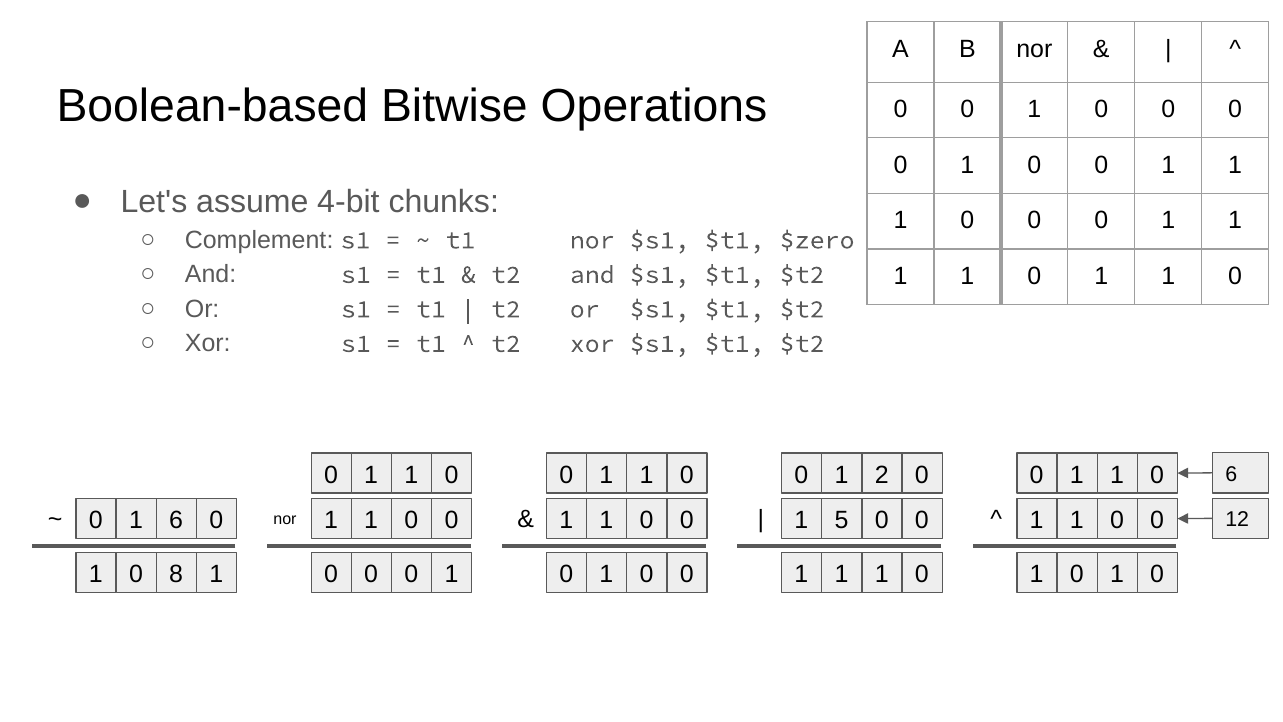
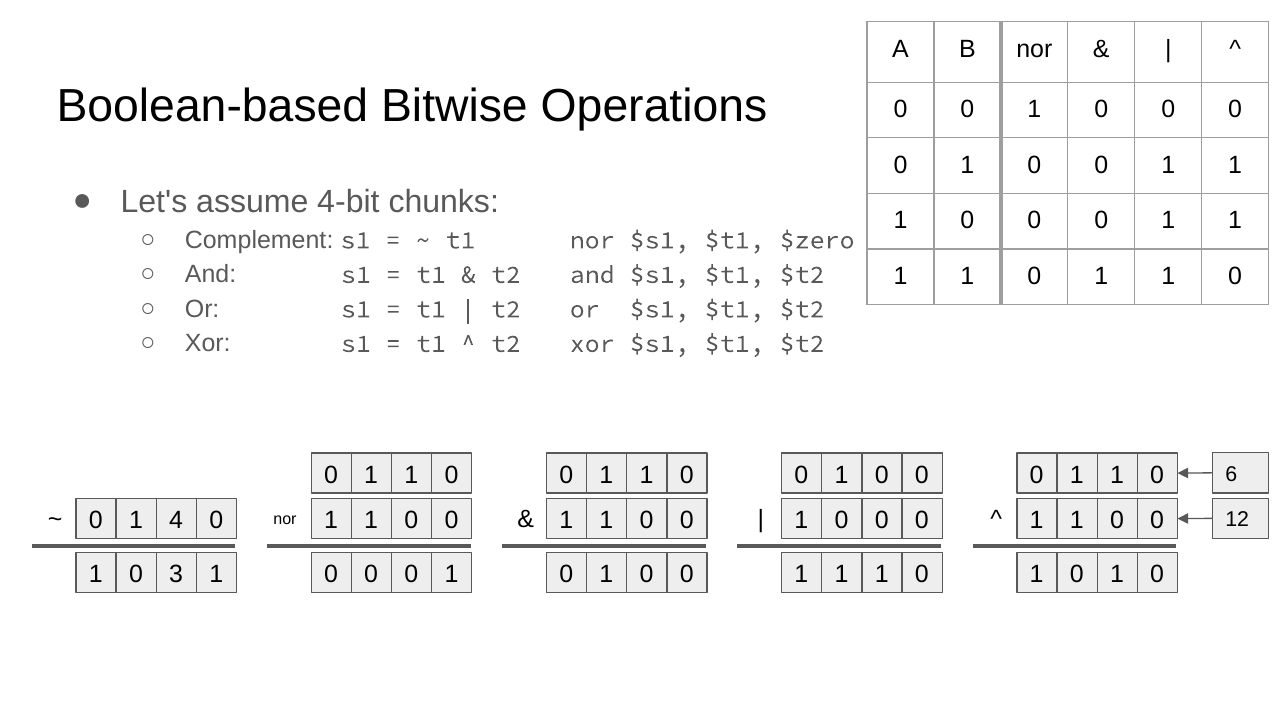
2: 2 -> 0 (882, 475)
1 6: 6 -> 4 (176, 520)
5: 5 -> 0 (842, 520)
8: 8 -> 3 (176, 574)
